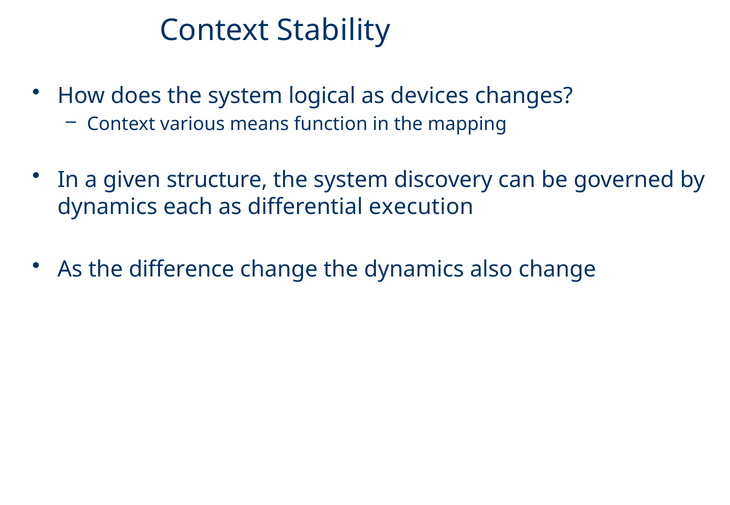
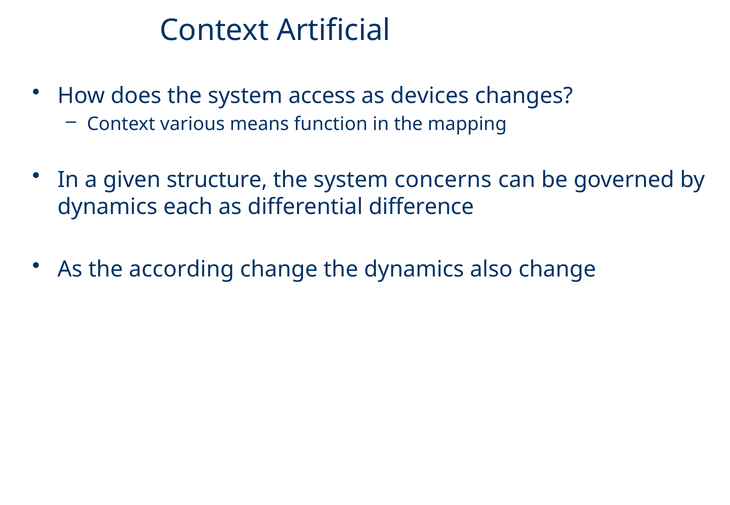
Stability: Stability -> Artificial (334, 30)
logical: logical -> access (322, 96)
discovery: discovery -> concerns (443, 180)
execution: execution -> difference (421, 207)
difference: difference -> according (181, 270)
